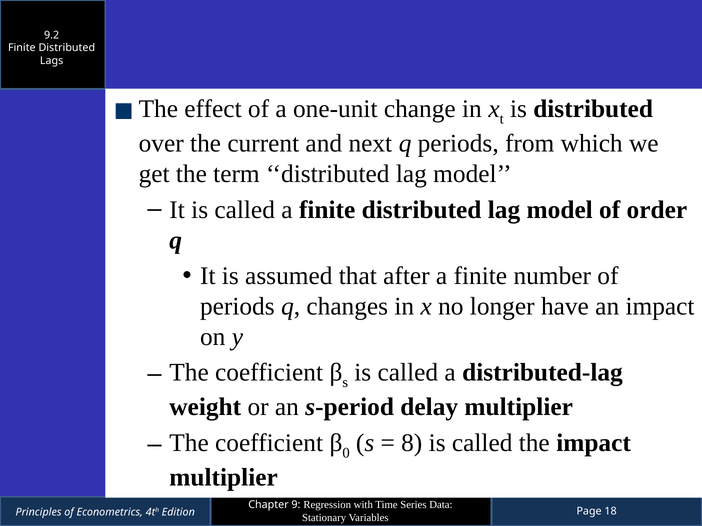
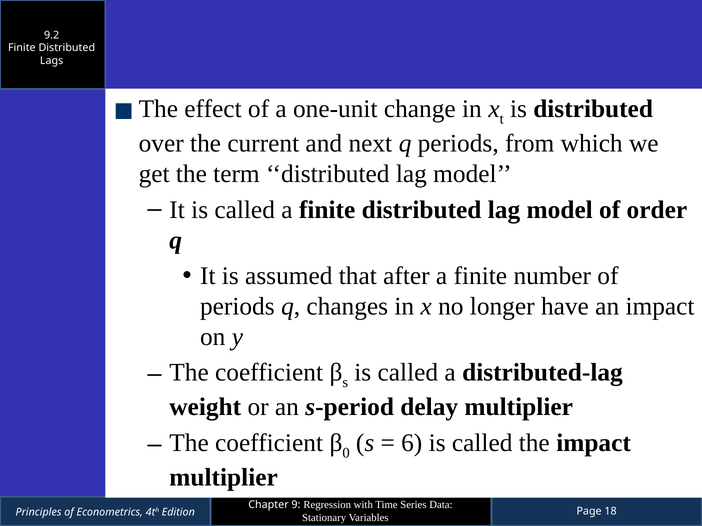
8: 8 -> 6 (412, 443)
